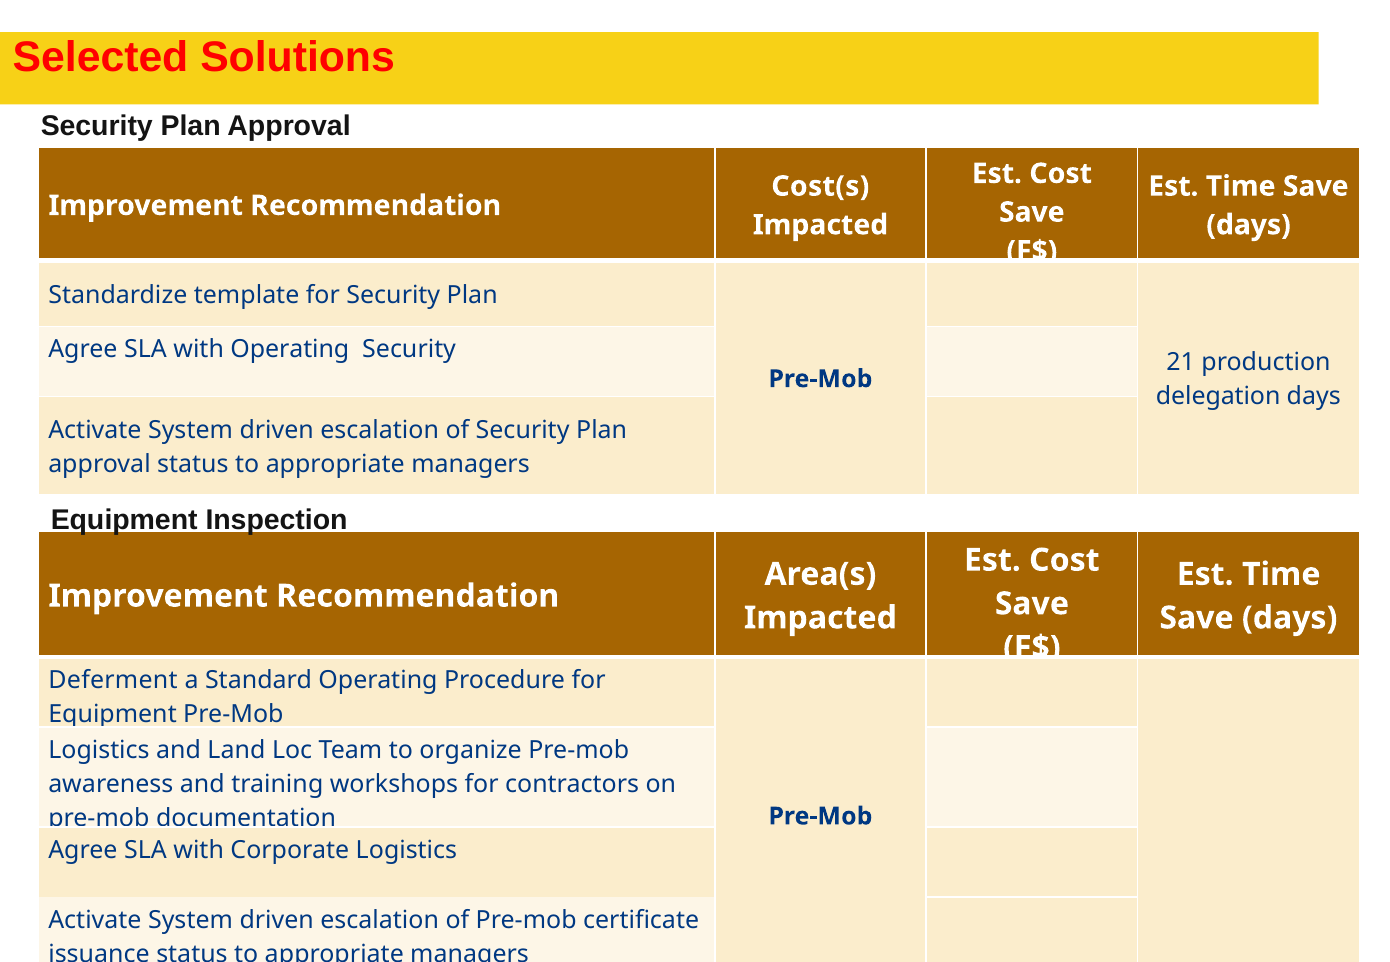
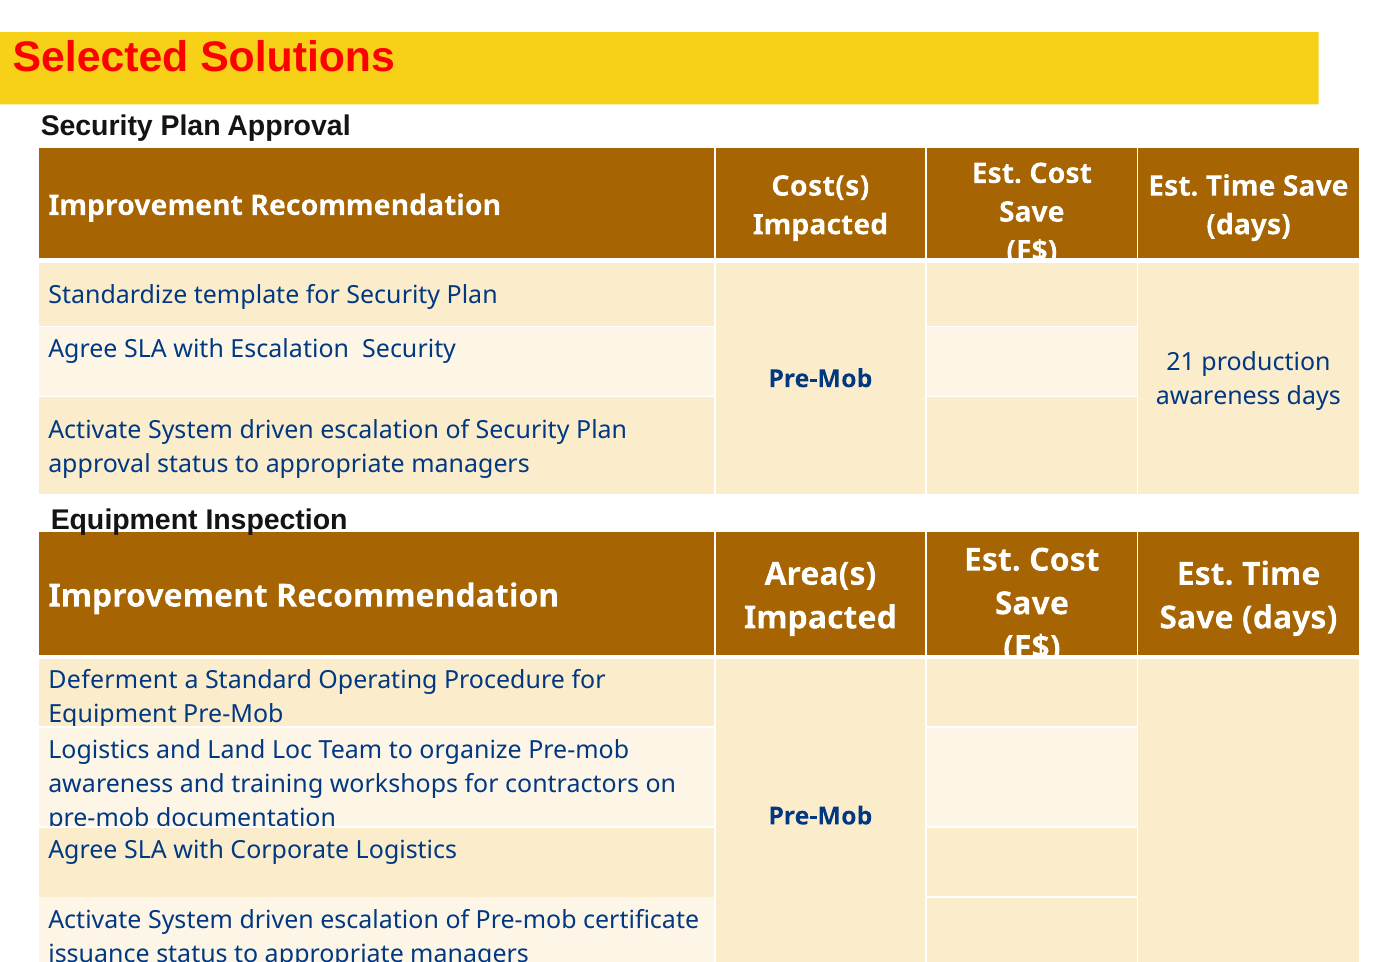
with Operating: Operating -> Escalation (290, 350)
delegation: delegation -> awareness (1218, 396)
